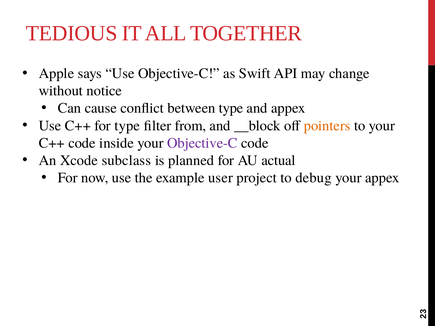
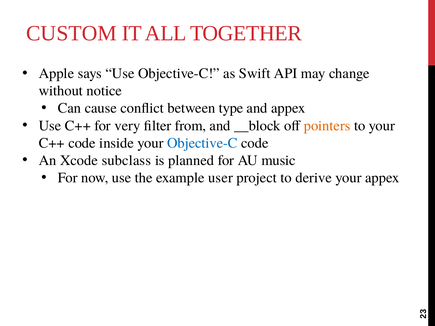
TEDIOUS: TEDIOUS -> CUSTOM (71, 33)
for type: type -> very (127, 126)
Objective-C colour: purple -> blue (202, 143)
actual: actual -> music (279, 160)
debug: debug -> derive (314, 178)
